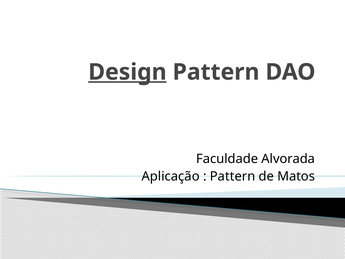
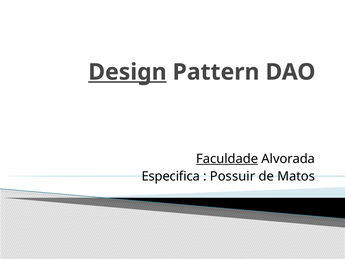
Faculdade underline: none -> present (227, 159)
Aplicação: Aplicação -> Especifica (171, 176)
Pattern: Pattern -> Possuir (233, 176)
